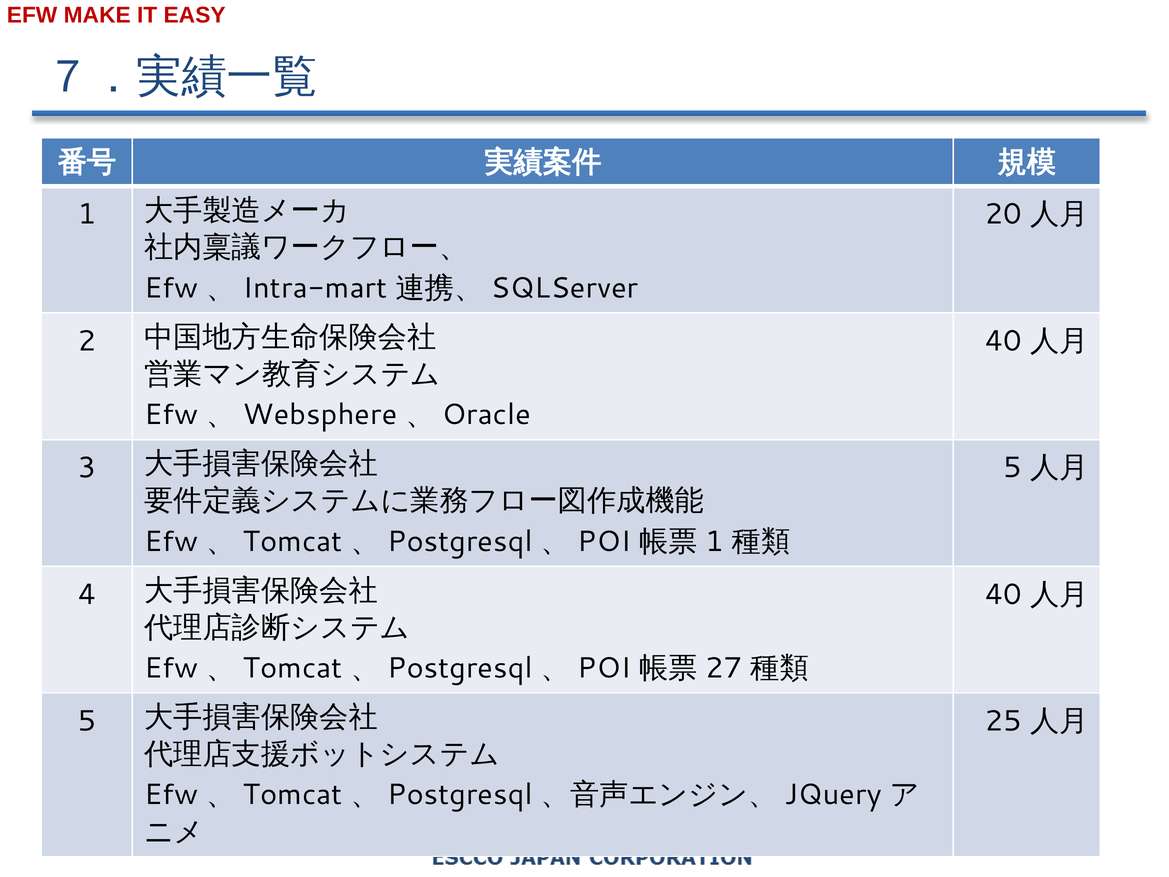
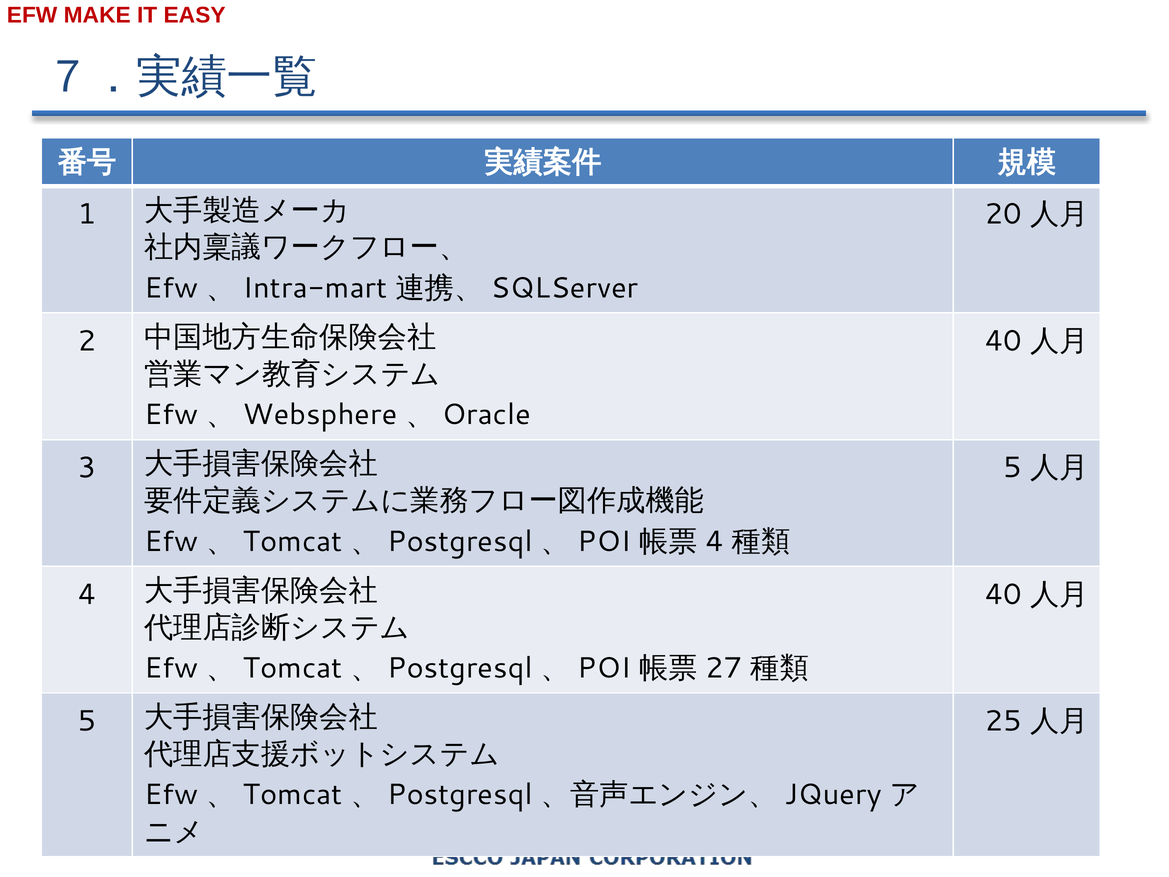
1: 1 -> 4 (714, 541)
